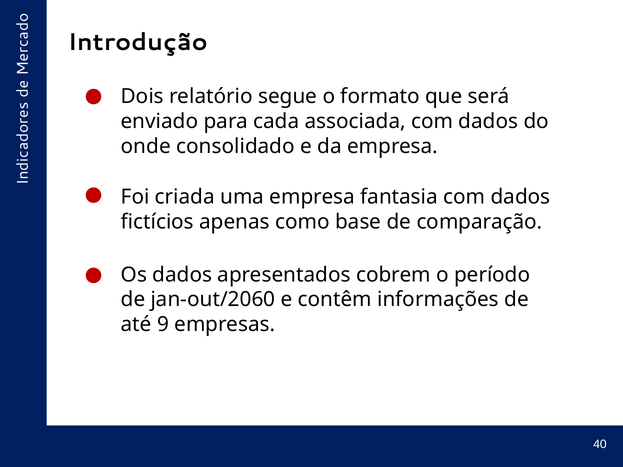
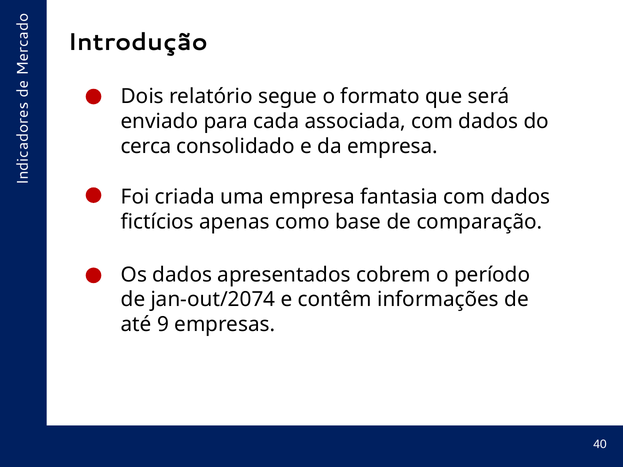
onde: onde -> cerca (146, 146)
jan-out/2060: jan-out/2060 -> jan-out/2074 (213, 300)
